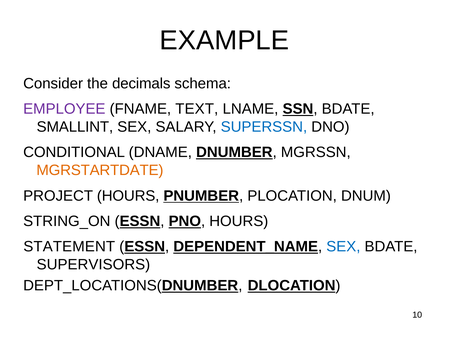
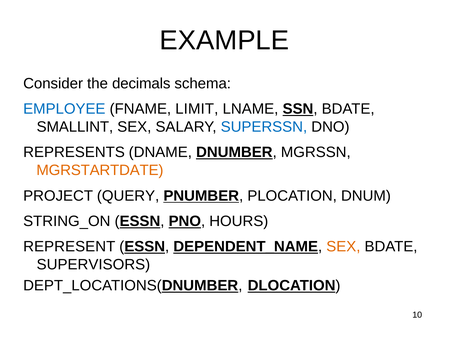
EMPLOYEE colour: purple -> blue (64, 109)
TEXT: TEXT -> LIMIT (197, 109)
CONDITIONAL: CONDITIONAL -> REPRESENTS (74, 152)
PROJECT HOURS: HOURS -> QUERY (128, 196)
STATEMENT: STATEMENT -> REPRESENT (69, 246)
SEX colour: blue -> orange (343, 246)
